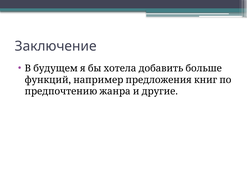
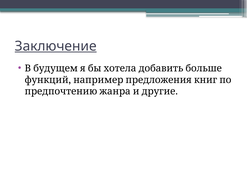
Заключение underline: none -> present (56, 46)
